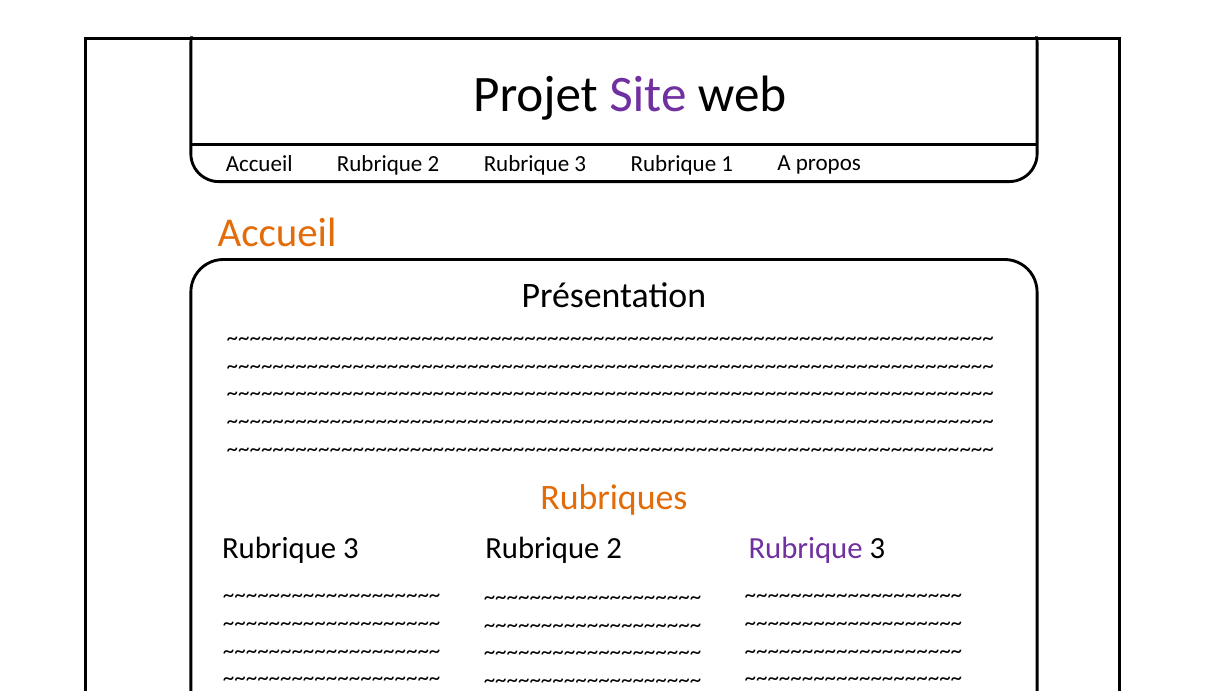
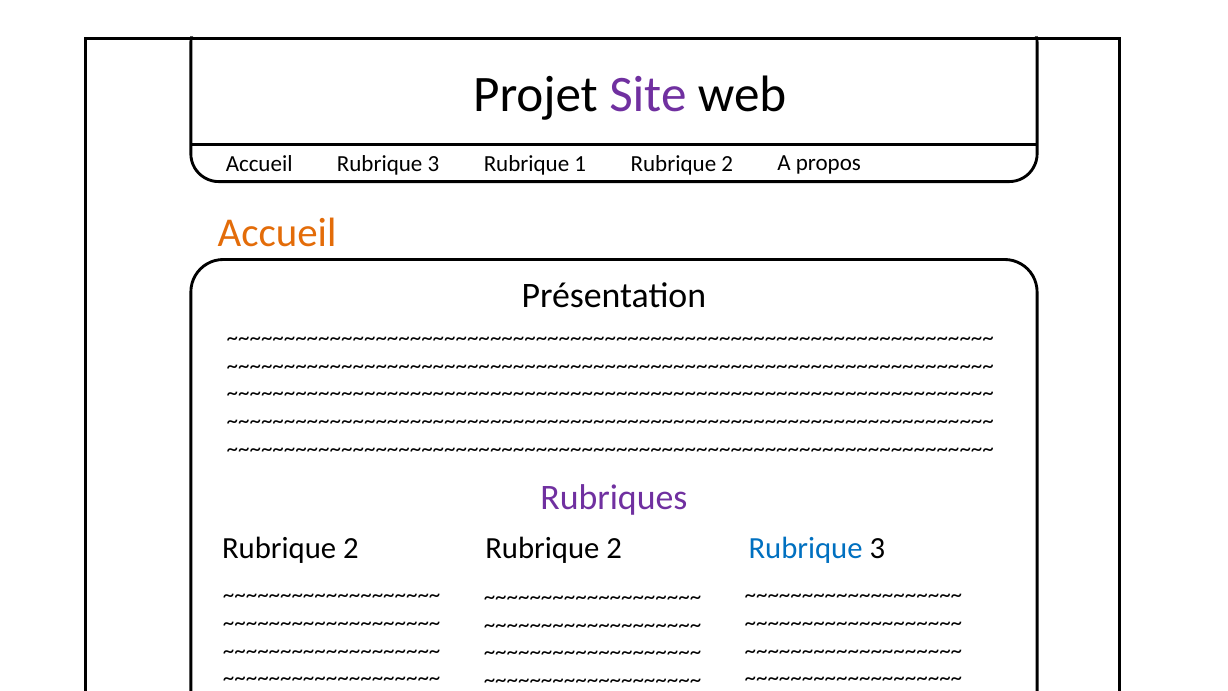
Accueil Rubrique 2: 2 -> 3 (433, 164)
3: 3 -> 1 (580, 164)
1: 1 -> 2 (727, 164)
Rubriques colour: orange -> purple (614, 497)
3: 3 -> 2 (351, 548)
Rubrique colour: purple -> blue (806, 548)
